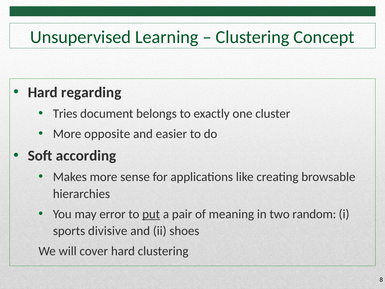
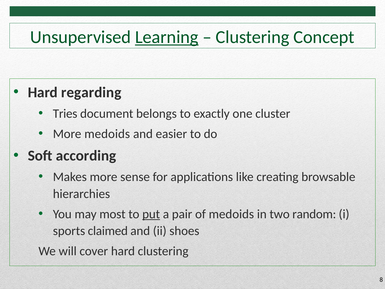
Learning underline: none -> present (167, 37)
More opposite: opposite -> medoids (107, 134)
error: error -> most (112, 214)
of meaning: meaning -> medoids (231, 214)
divisive: divisive -> claimed (108, 231)
